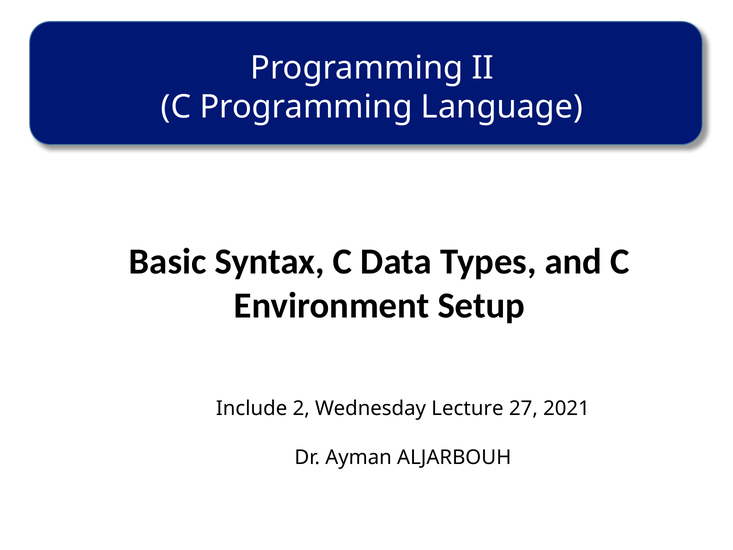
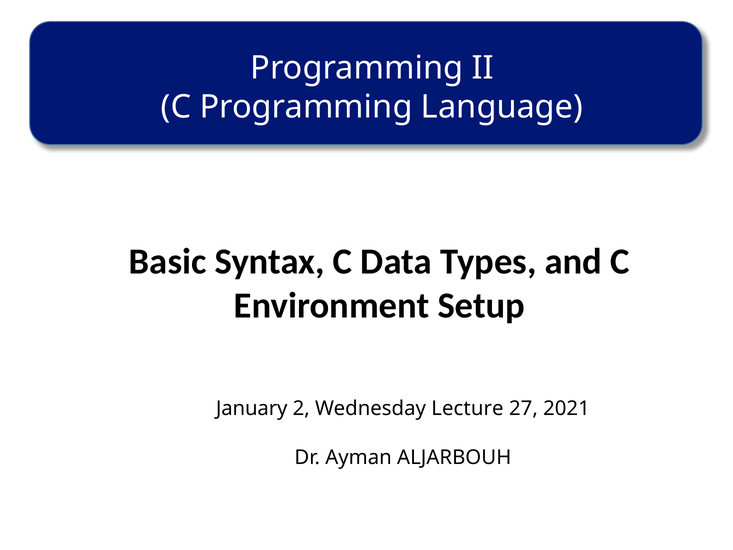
Include: Include -> January (252, 409)
